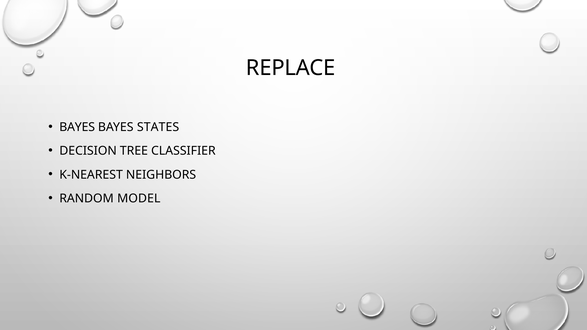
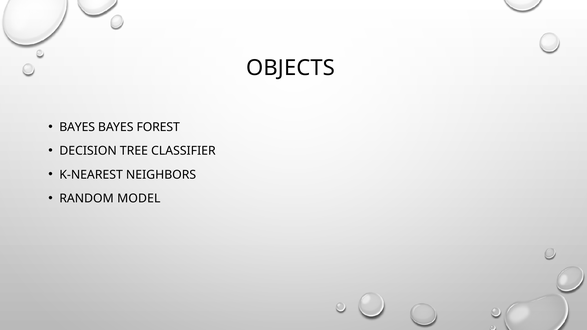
REPLACE: REPLACE -> OBJECTS (291, 68)
STATES: STATES -> FOREST (158, 127)
